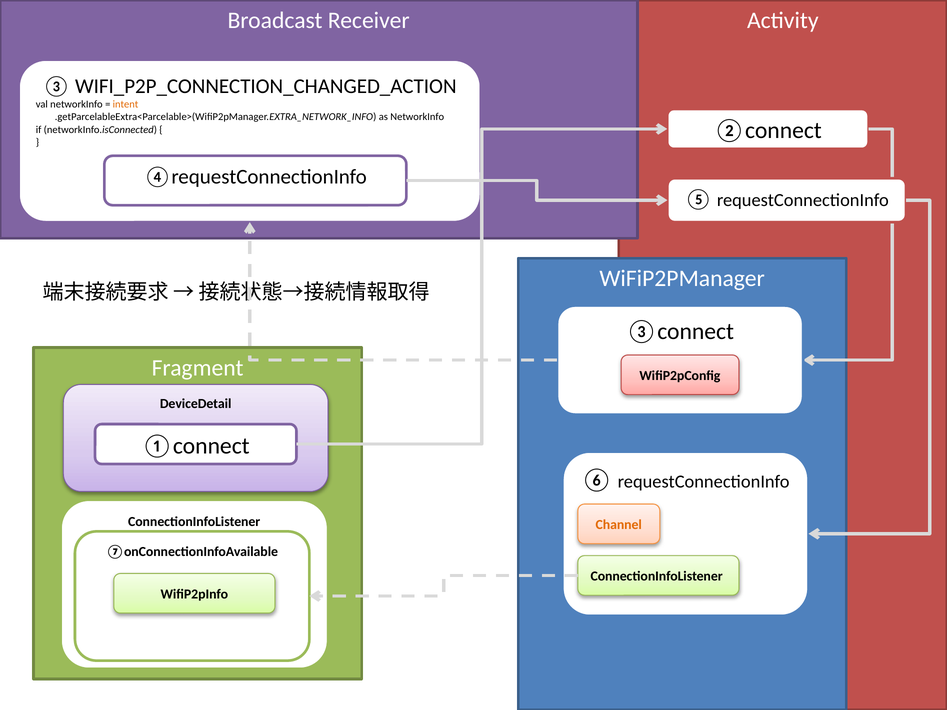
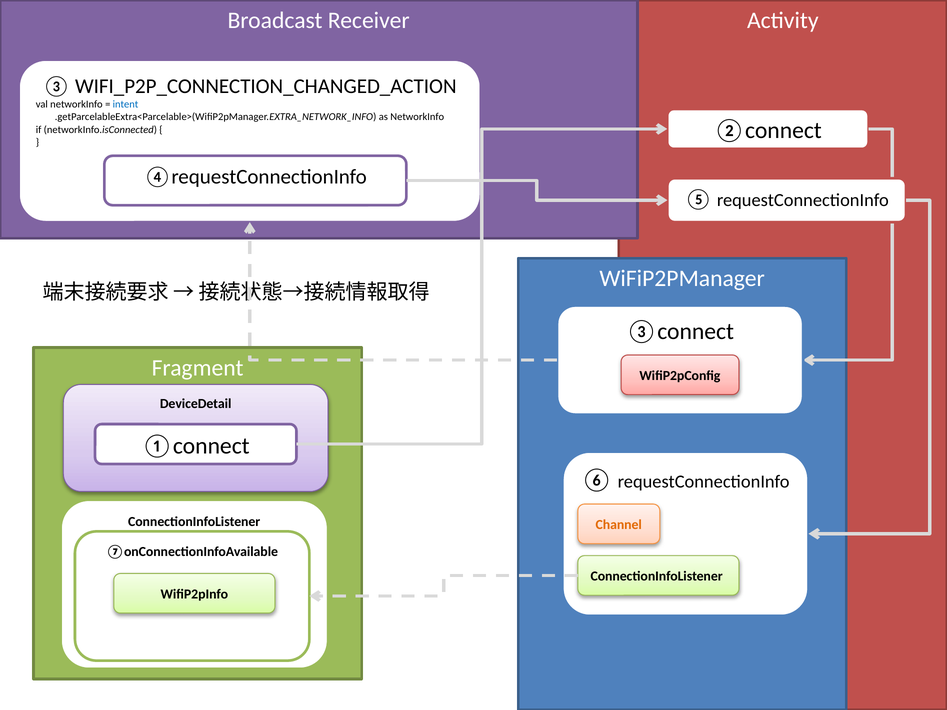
intent colour: orange -> blue (126, 104)
